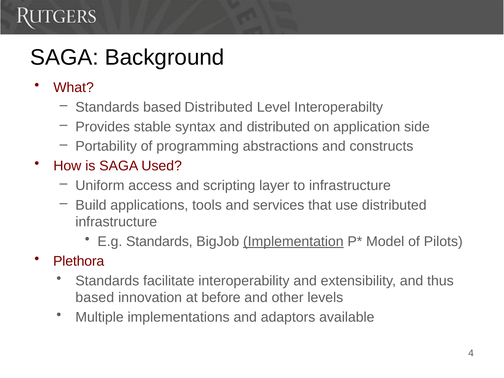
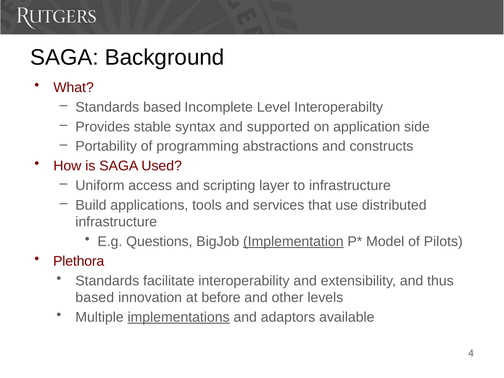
based Distributed: Distributed -> Incomplete (219, 107)
and distributed: distributed -> supported (278, 127)
E.g Standards: Standards -> Questions (159, 242)
implementations underline: none -> present (179, 317)
